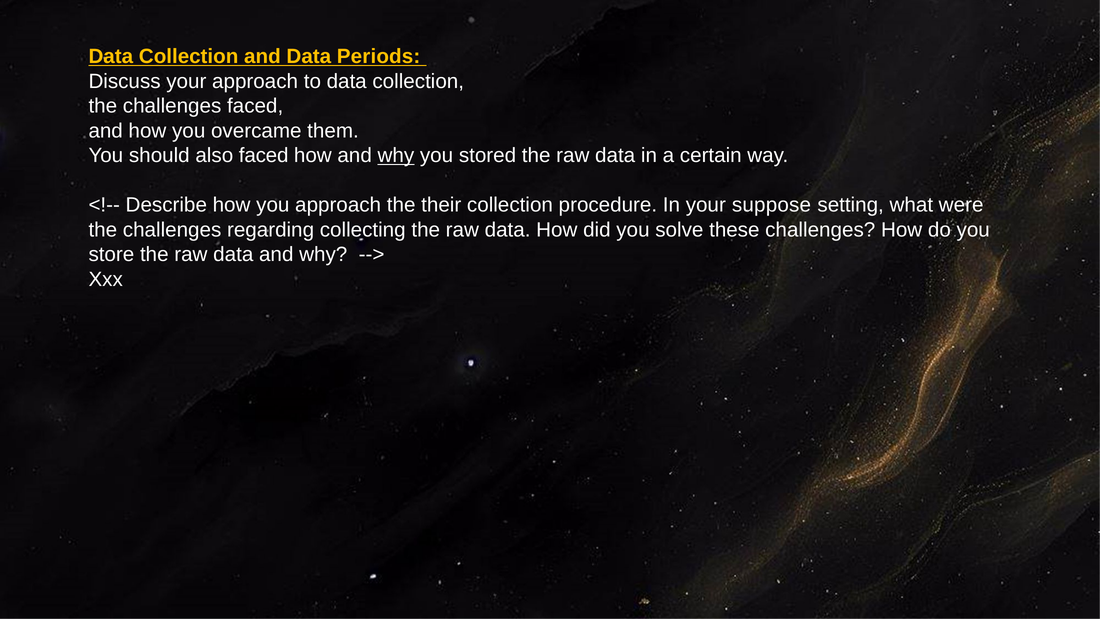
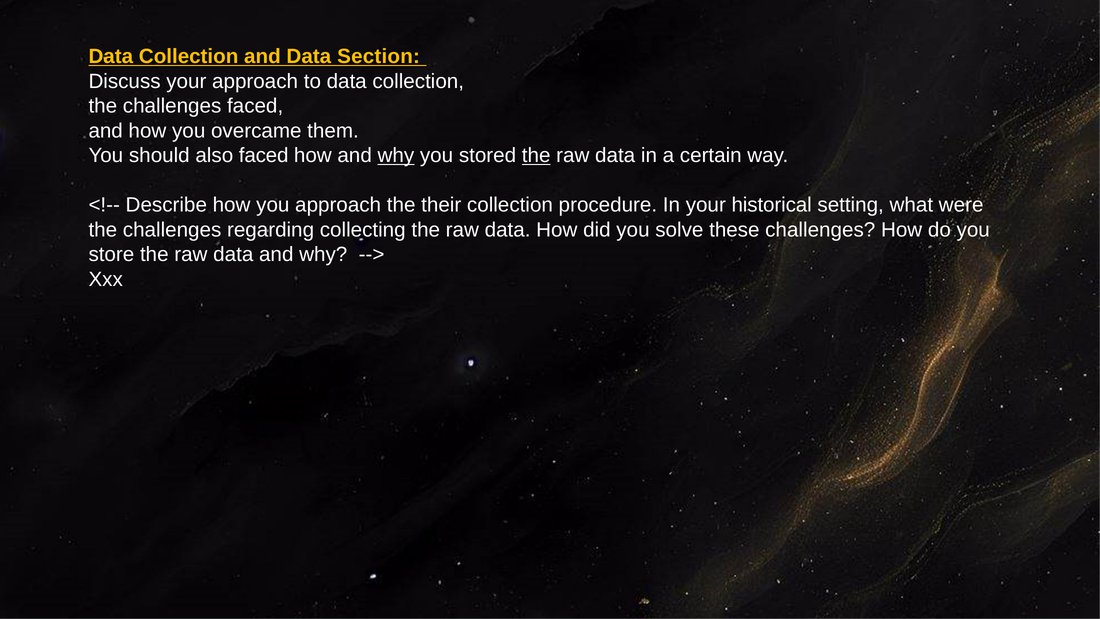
Periods: Periods -> Section (379, 56)
the underline: none -> present (536, 155)
suppose: suppose -> historical (772, 205)
